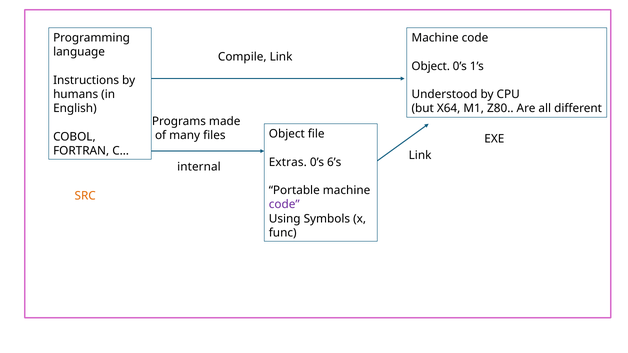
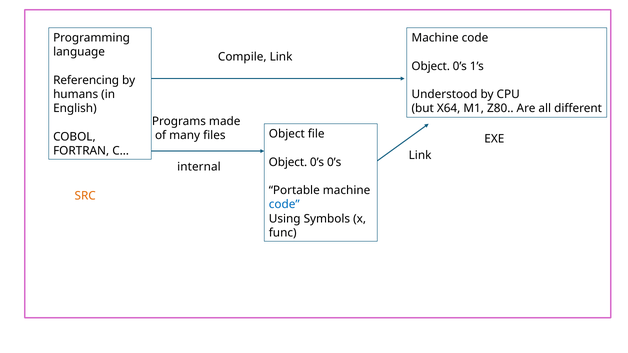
Instructions: Instructions -> Referencing (86, 80)
Extras: Extras -> Object (288, 162)
0’s 6’s: 6’s -> 0’s (334, 162)
code colour: purple -> blue (284, 205)
